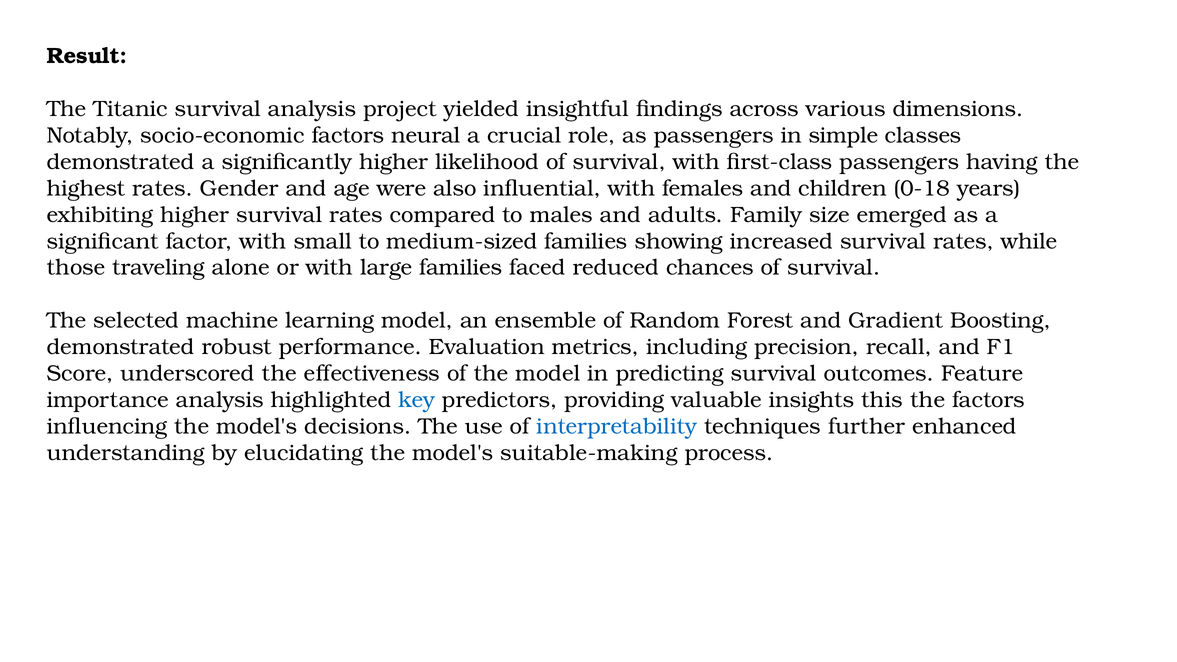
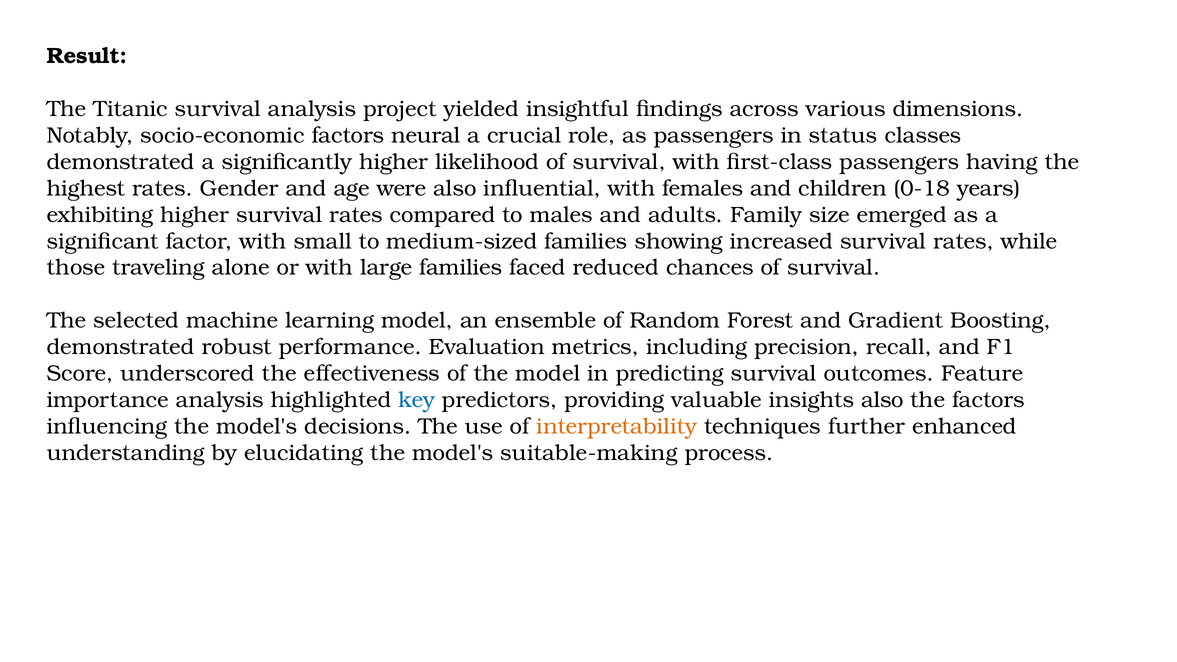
simple: simple -> status (843, 135)
insights this: this -> also (882, 400)
interpretability colour: blue -> orange (617, 427)
